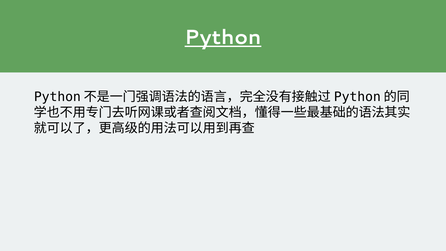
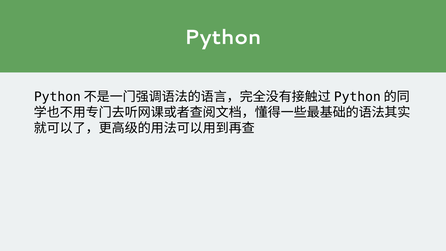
Python underline: present -> none (223, 37)
